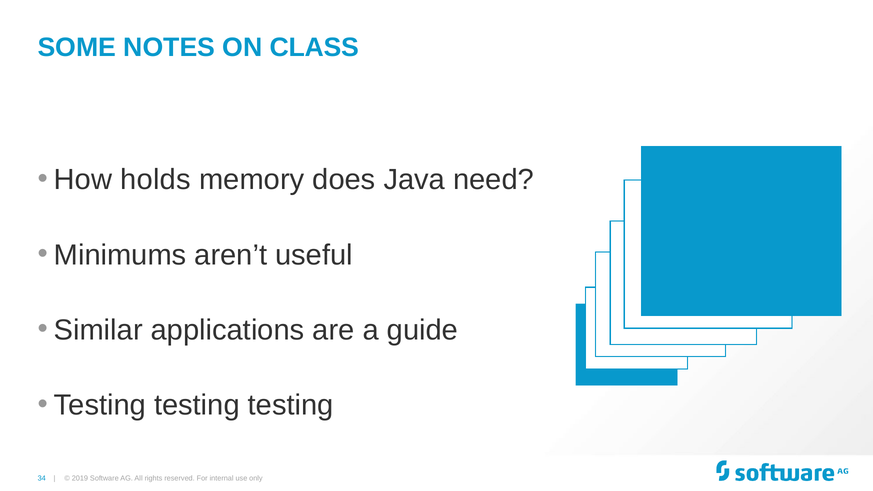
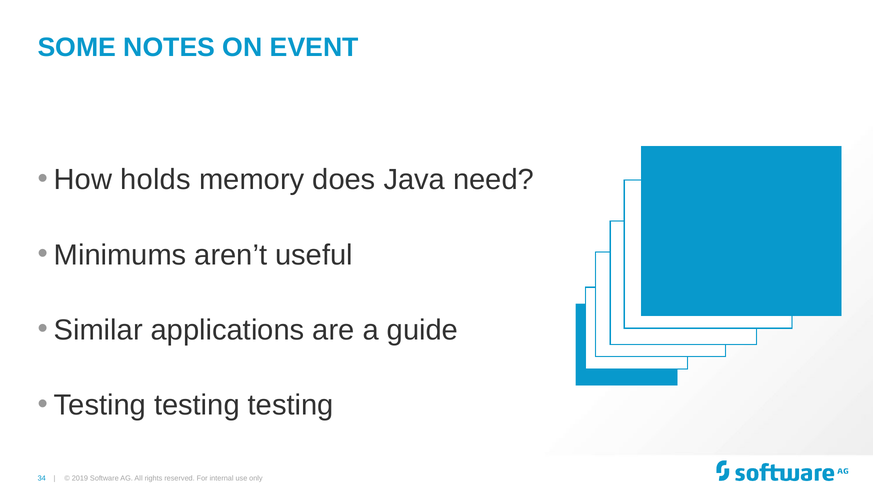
CLASS: CLASS -> EVENT (314, 47)
